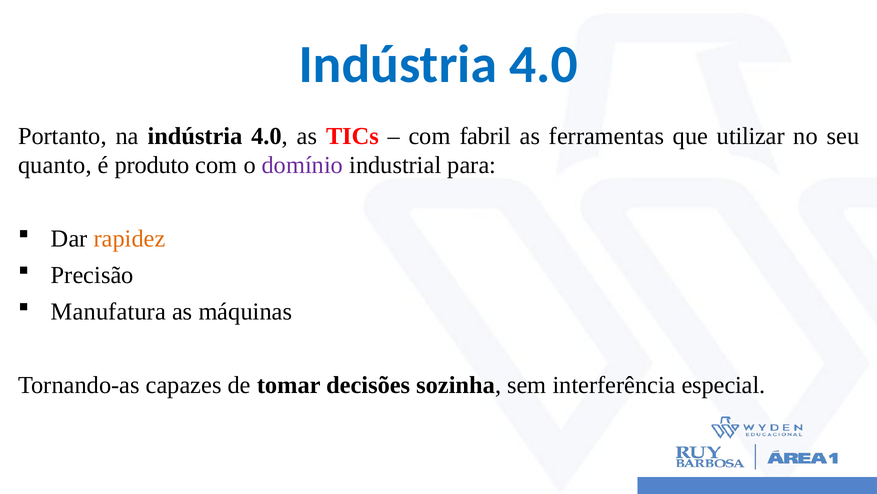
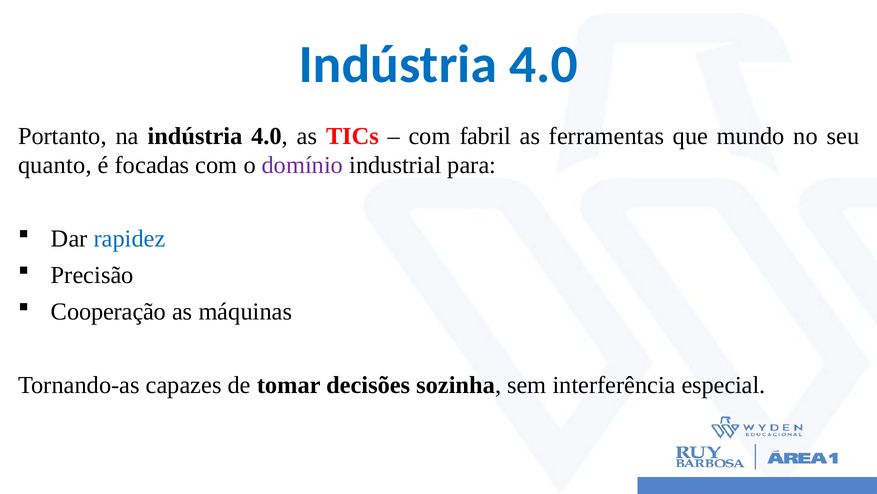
utilizar: utilizar -> mundo (751, 136)
produto: produto -> focadas (152, 165)
rapidez colour: orange -> blue (129, 238)
Manufatura: Manufatura -> Cooperação (109, 311)
